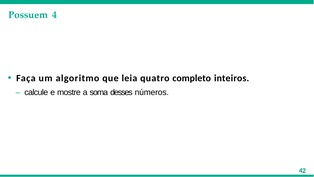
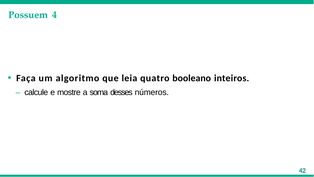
completo: completo -> booleano (192, 78)
